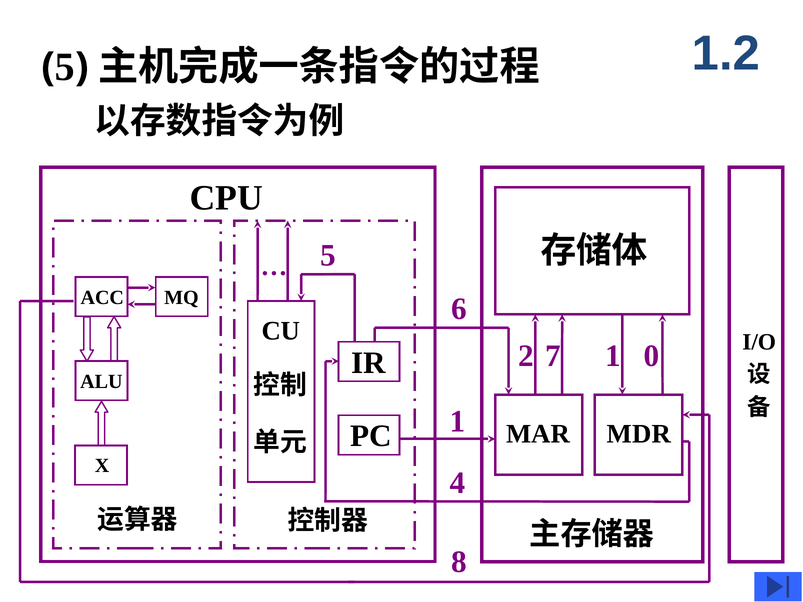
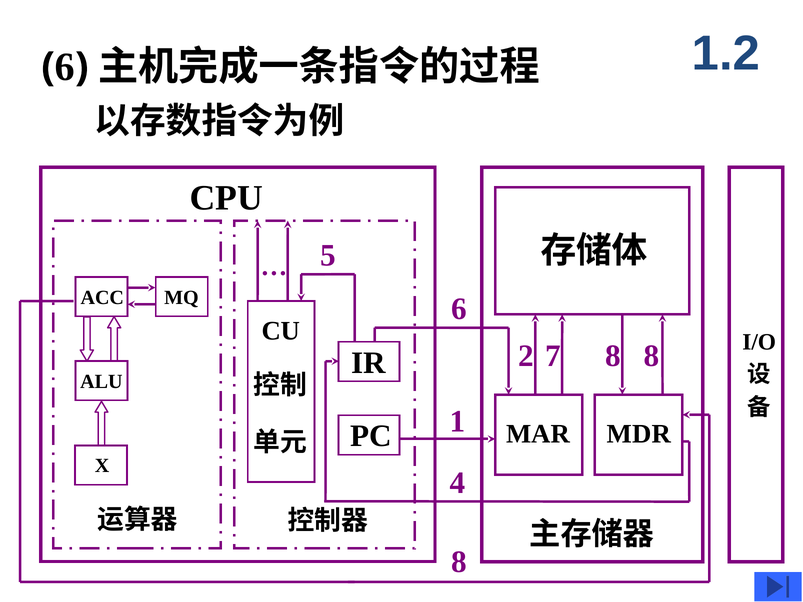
5: 5 -> 6 (65, 67)
2 1: 1 -> 8 (613, 356)
7 0: 0 -> 8 (652, 356)
